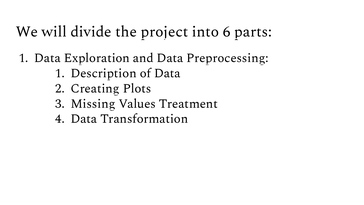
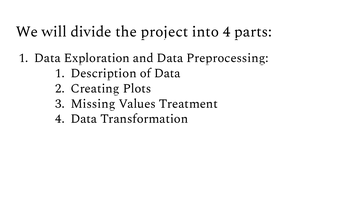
into 6: 6 -> 4 (227, 31)
